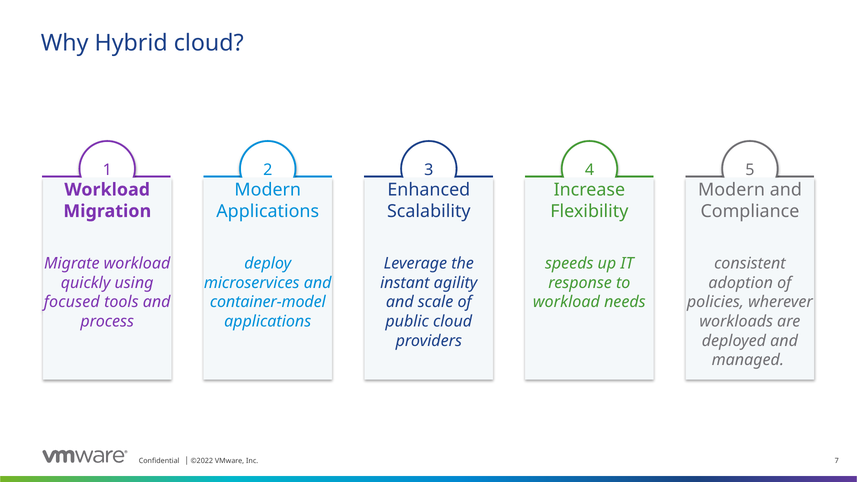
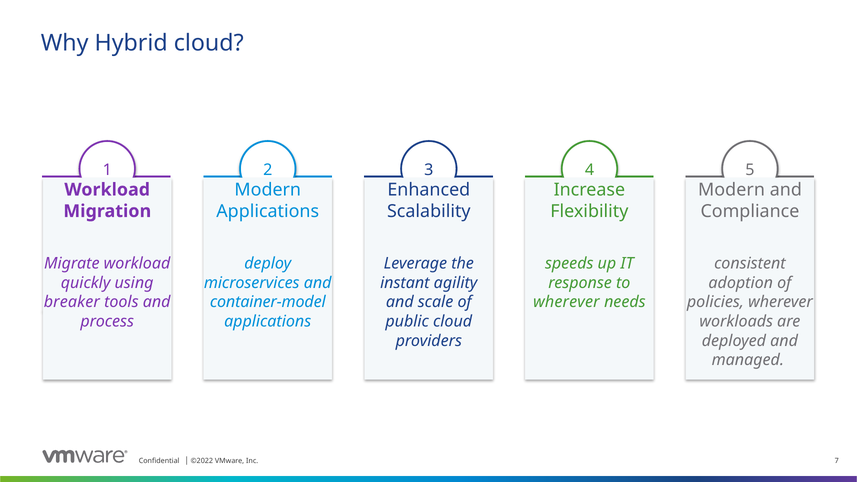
focused: focused -> breaker (72, 302)
workload: workload -> wherever (566, 302)
